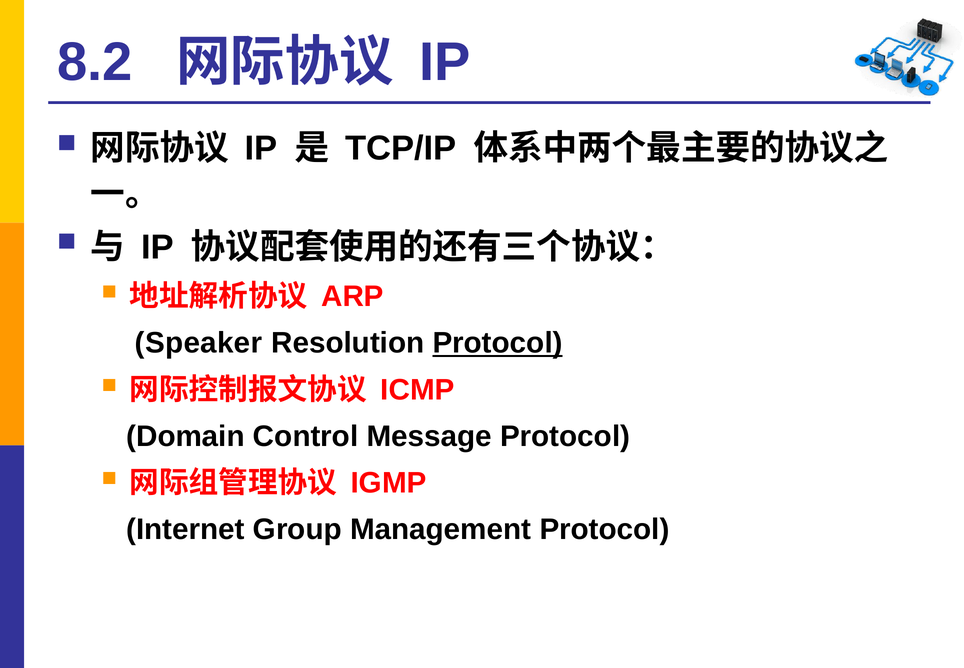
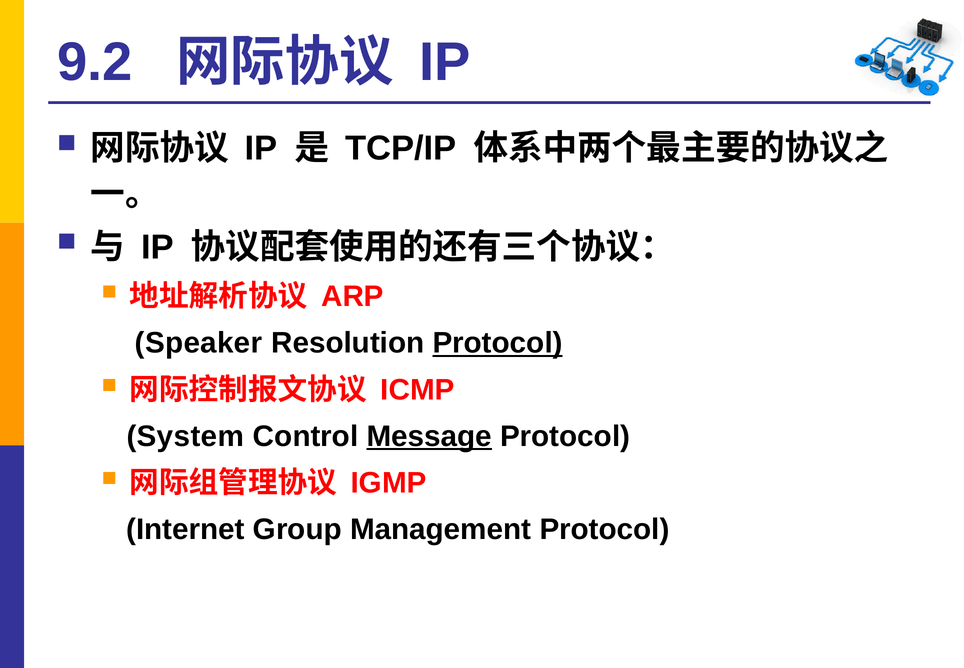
8.2: 8.2 -> 9.2 (95, 62)
Domain: Domain -> System (185, 436)
Message underline: none -> present (429, 436)
